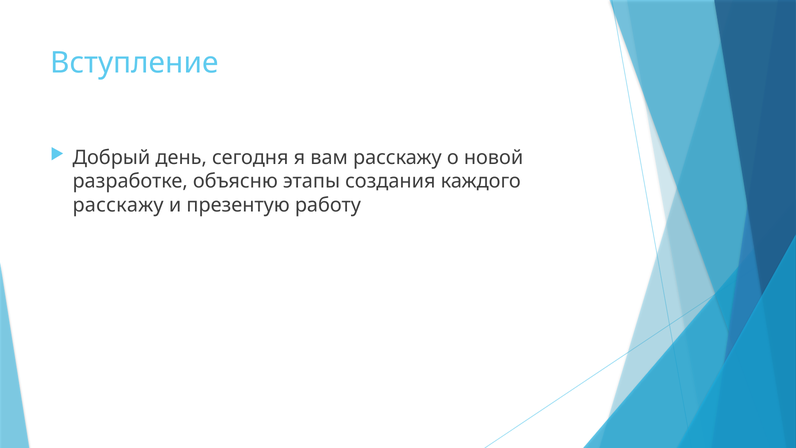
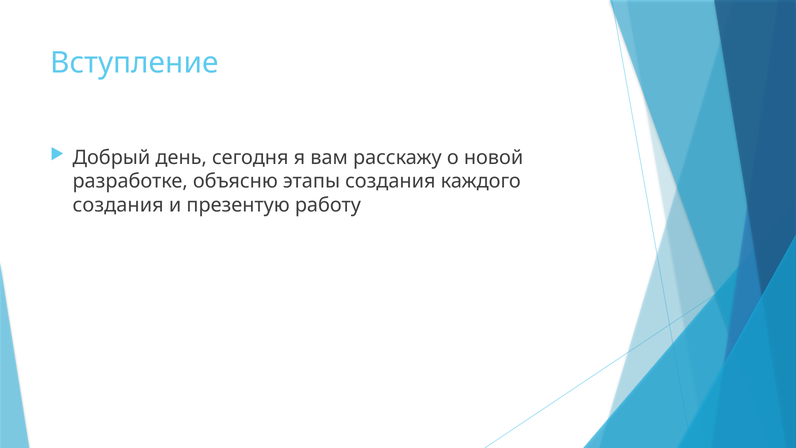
расскажу: расскажу -> создания (118, 205)
